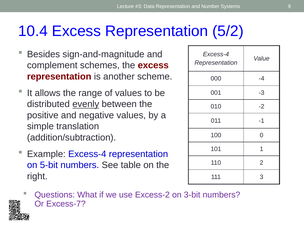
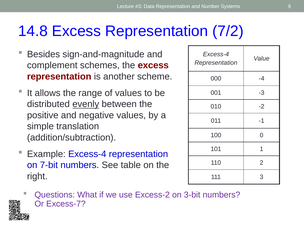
10.4: 10.4 -> 14.8 (33, 31)
5/2: 5/2 -> 7/2 (228, 31)
5-bit: 5-bit -> 7-bit (49, 165)
